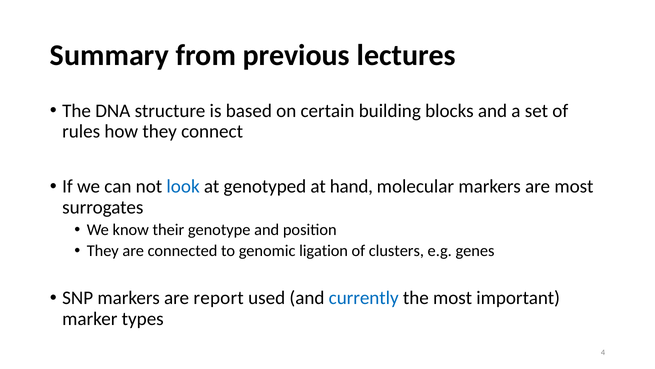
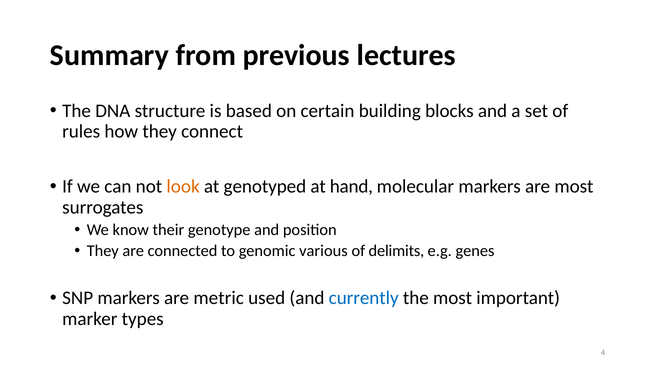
look colour: blue -> orange (183, 186)
ligation: ligation -> various (323, 251)
clusters: clusters -> delimits (396, 251)
report: report -> metric (219, 298)
